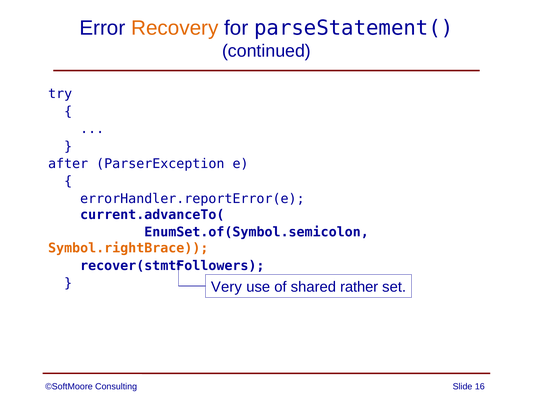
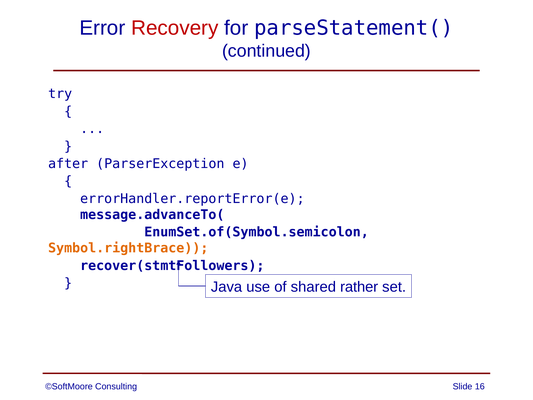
Recovery colour: orange -> red (175, 28)
current.advanceTo(: current.advanceTo( -> message.advanceTo( (152, 215)
Very: Very -> Java (227, 287)
